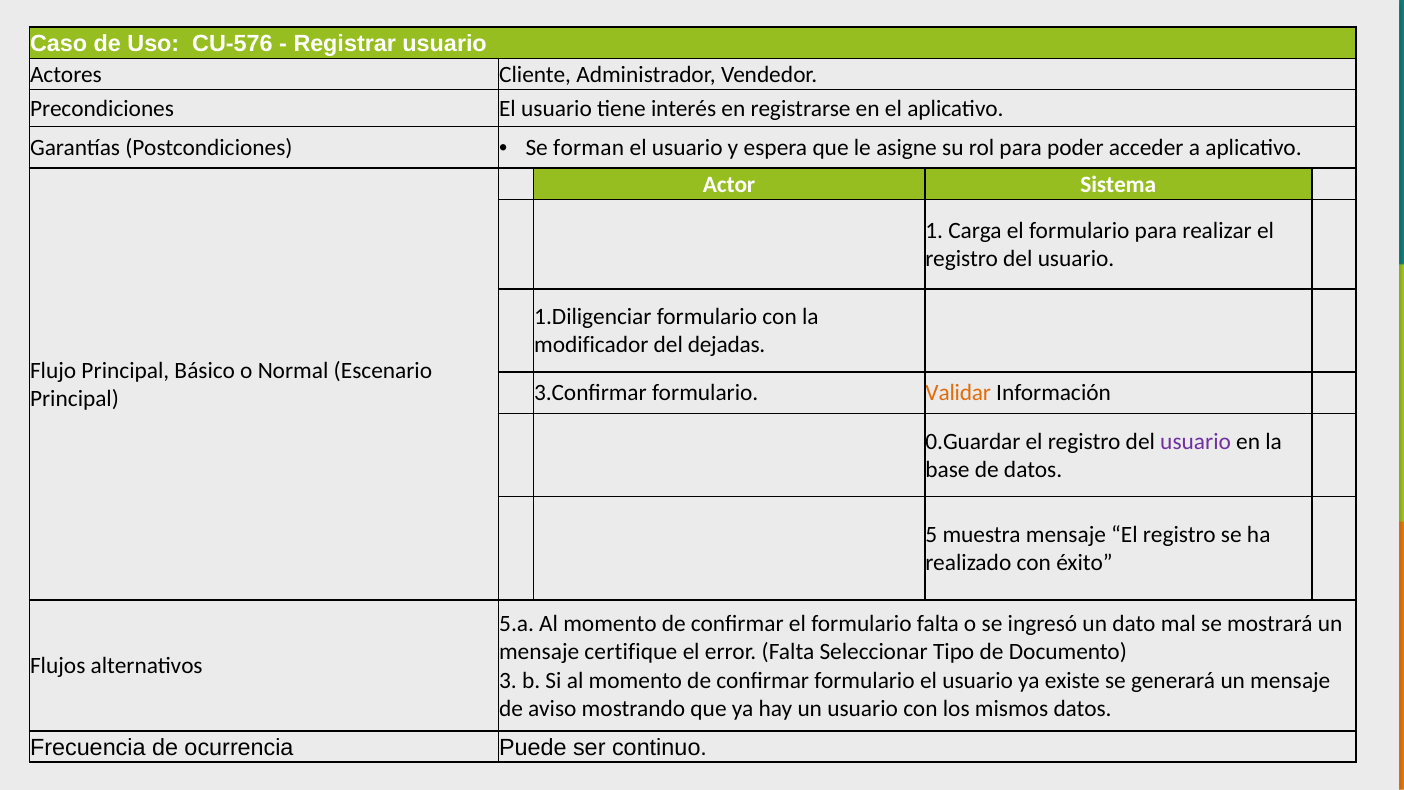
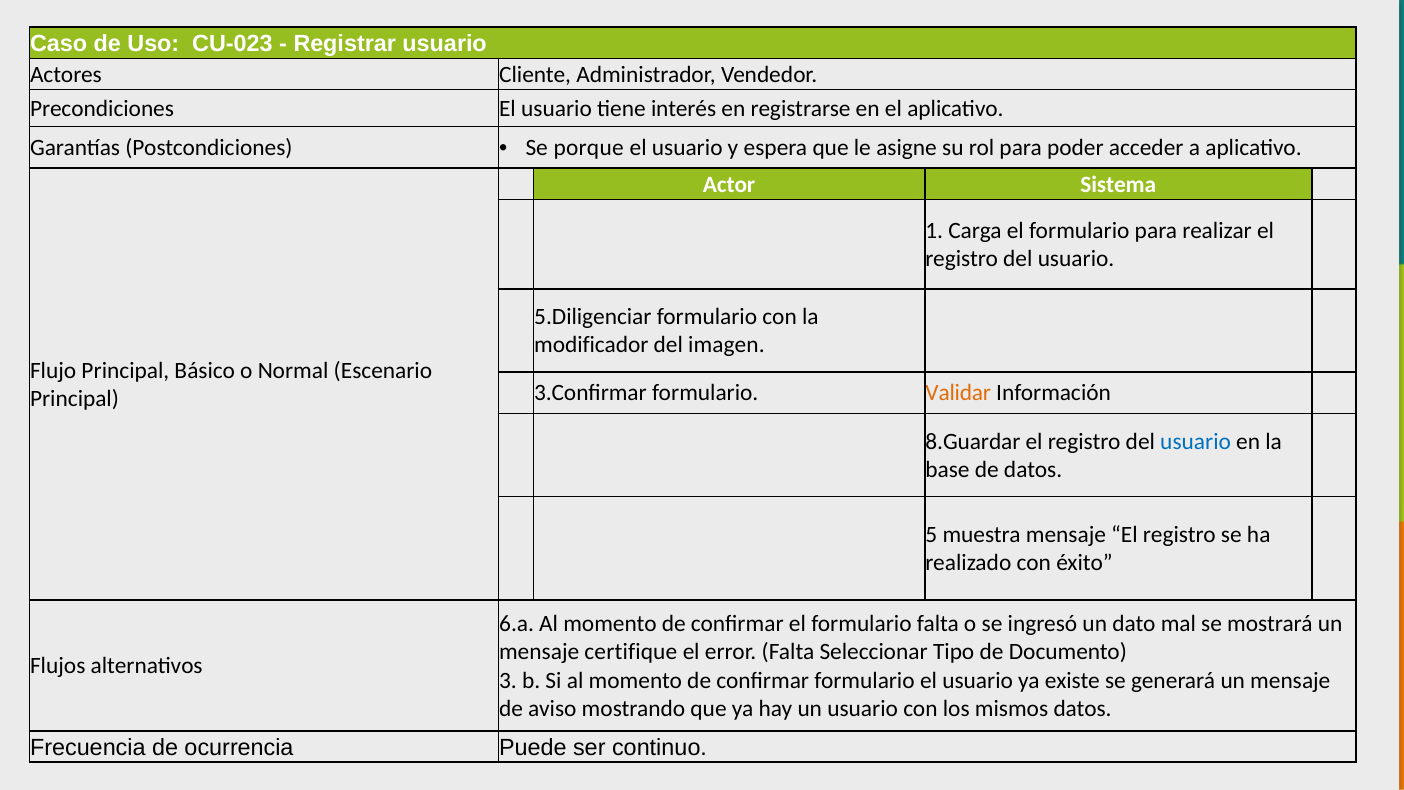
CU-576: CU-576 -> CU-023 (232, 44)
forman: forman -> porque (589, 148)
1.Diligenciar: 1.Diligenciar -> 5.Diligenciar (593, 316)
dejadas: dejadas -> imagen (726, 345)
0.Guardar: 0.Guardar -> 8.Guardar (973, 441)
usuario colour: purple -> blue (1196, 441)
5.a: 5.a -> 6.a (517, 623)
